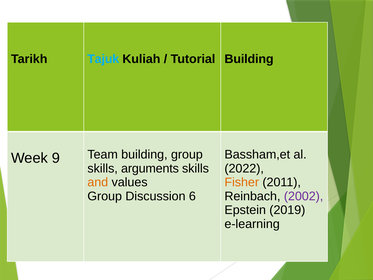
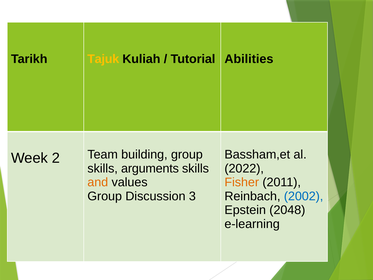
Tajuk colour: light blue -> yellow (103, 59)
Tutorial Building: Building -> Abilities (249, 59)
9: 9 -> 2 (56, 158)
6: 6 -> 3 (192, 196)
2002 colour: purple -> blue (304, 196)
2019: 2019 -> 2048 (287, 210)
